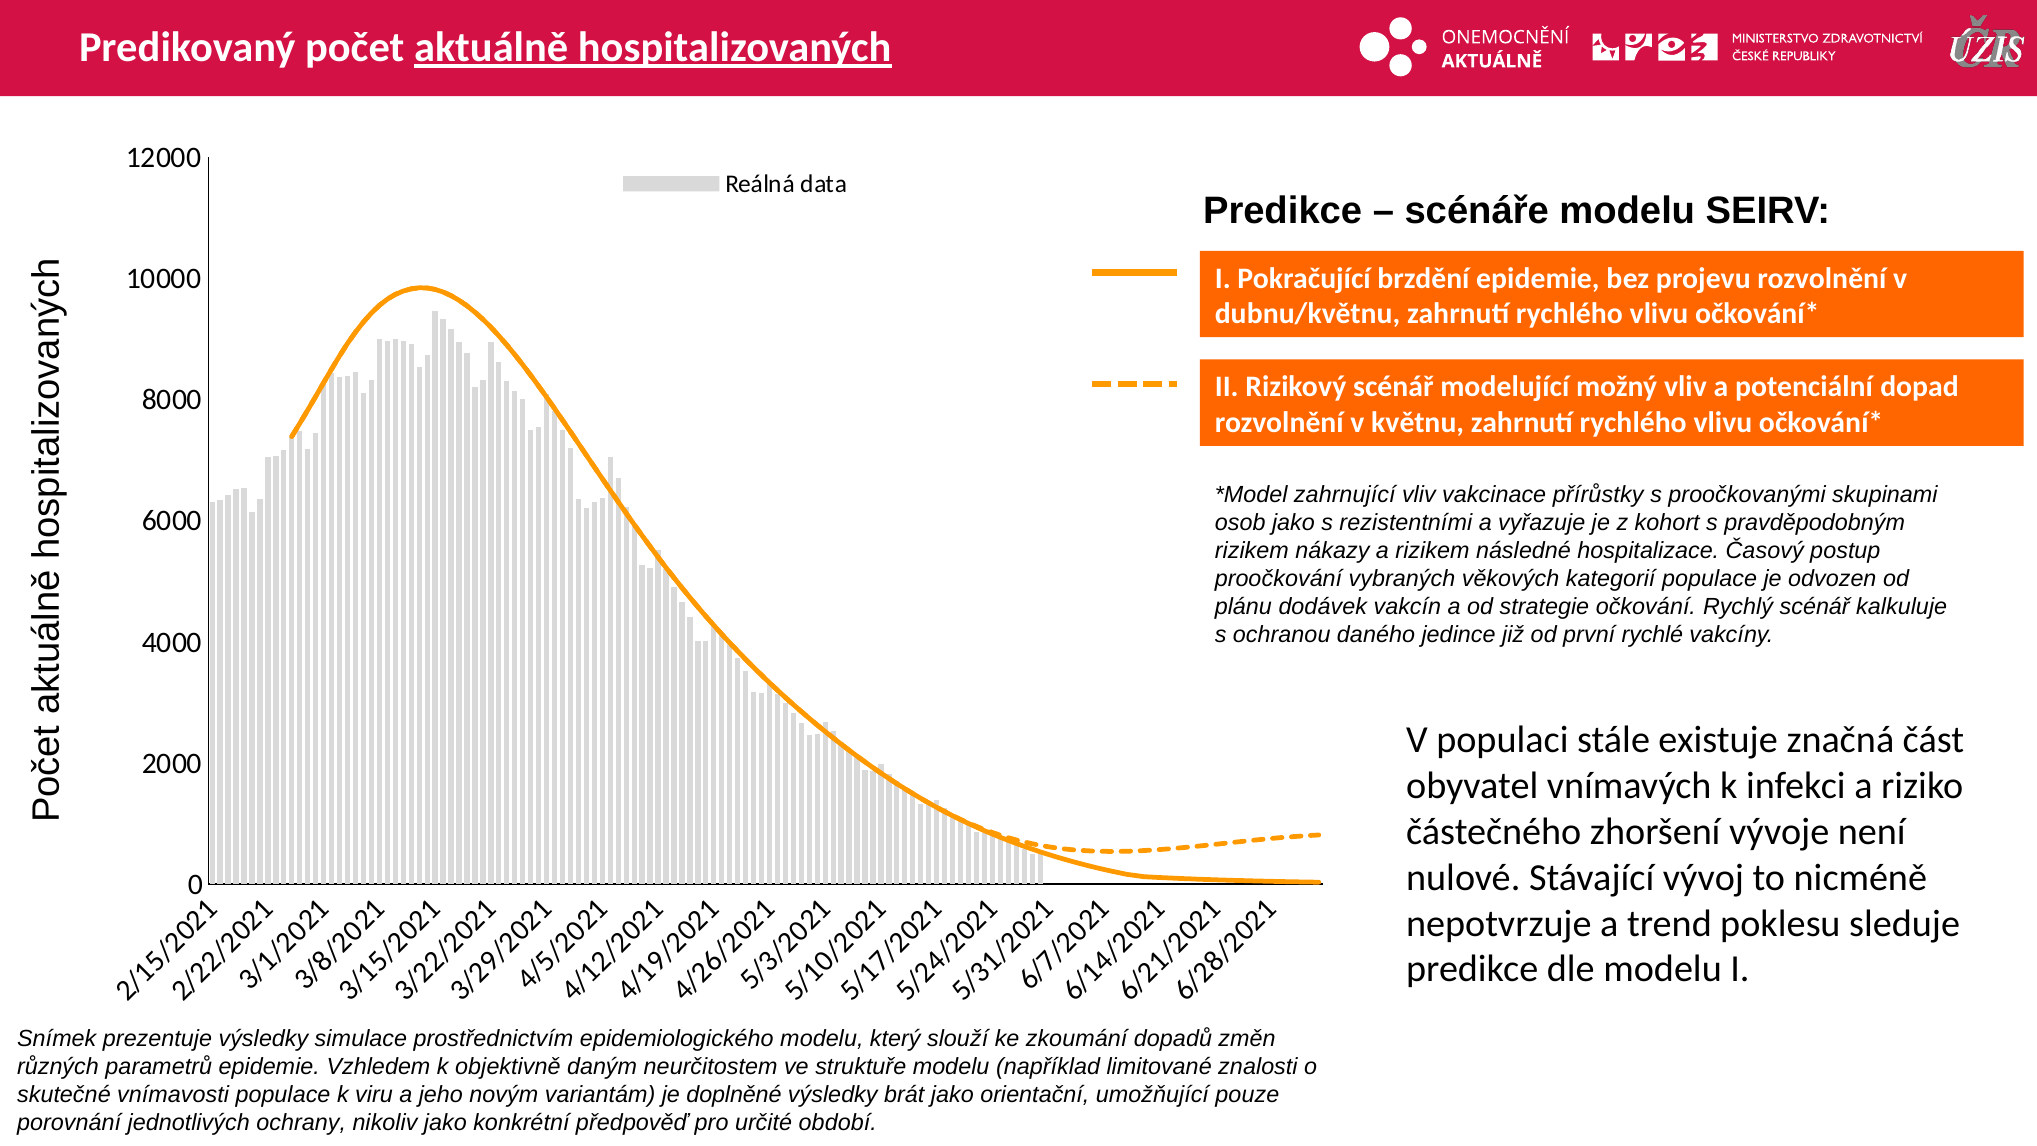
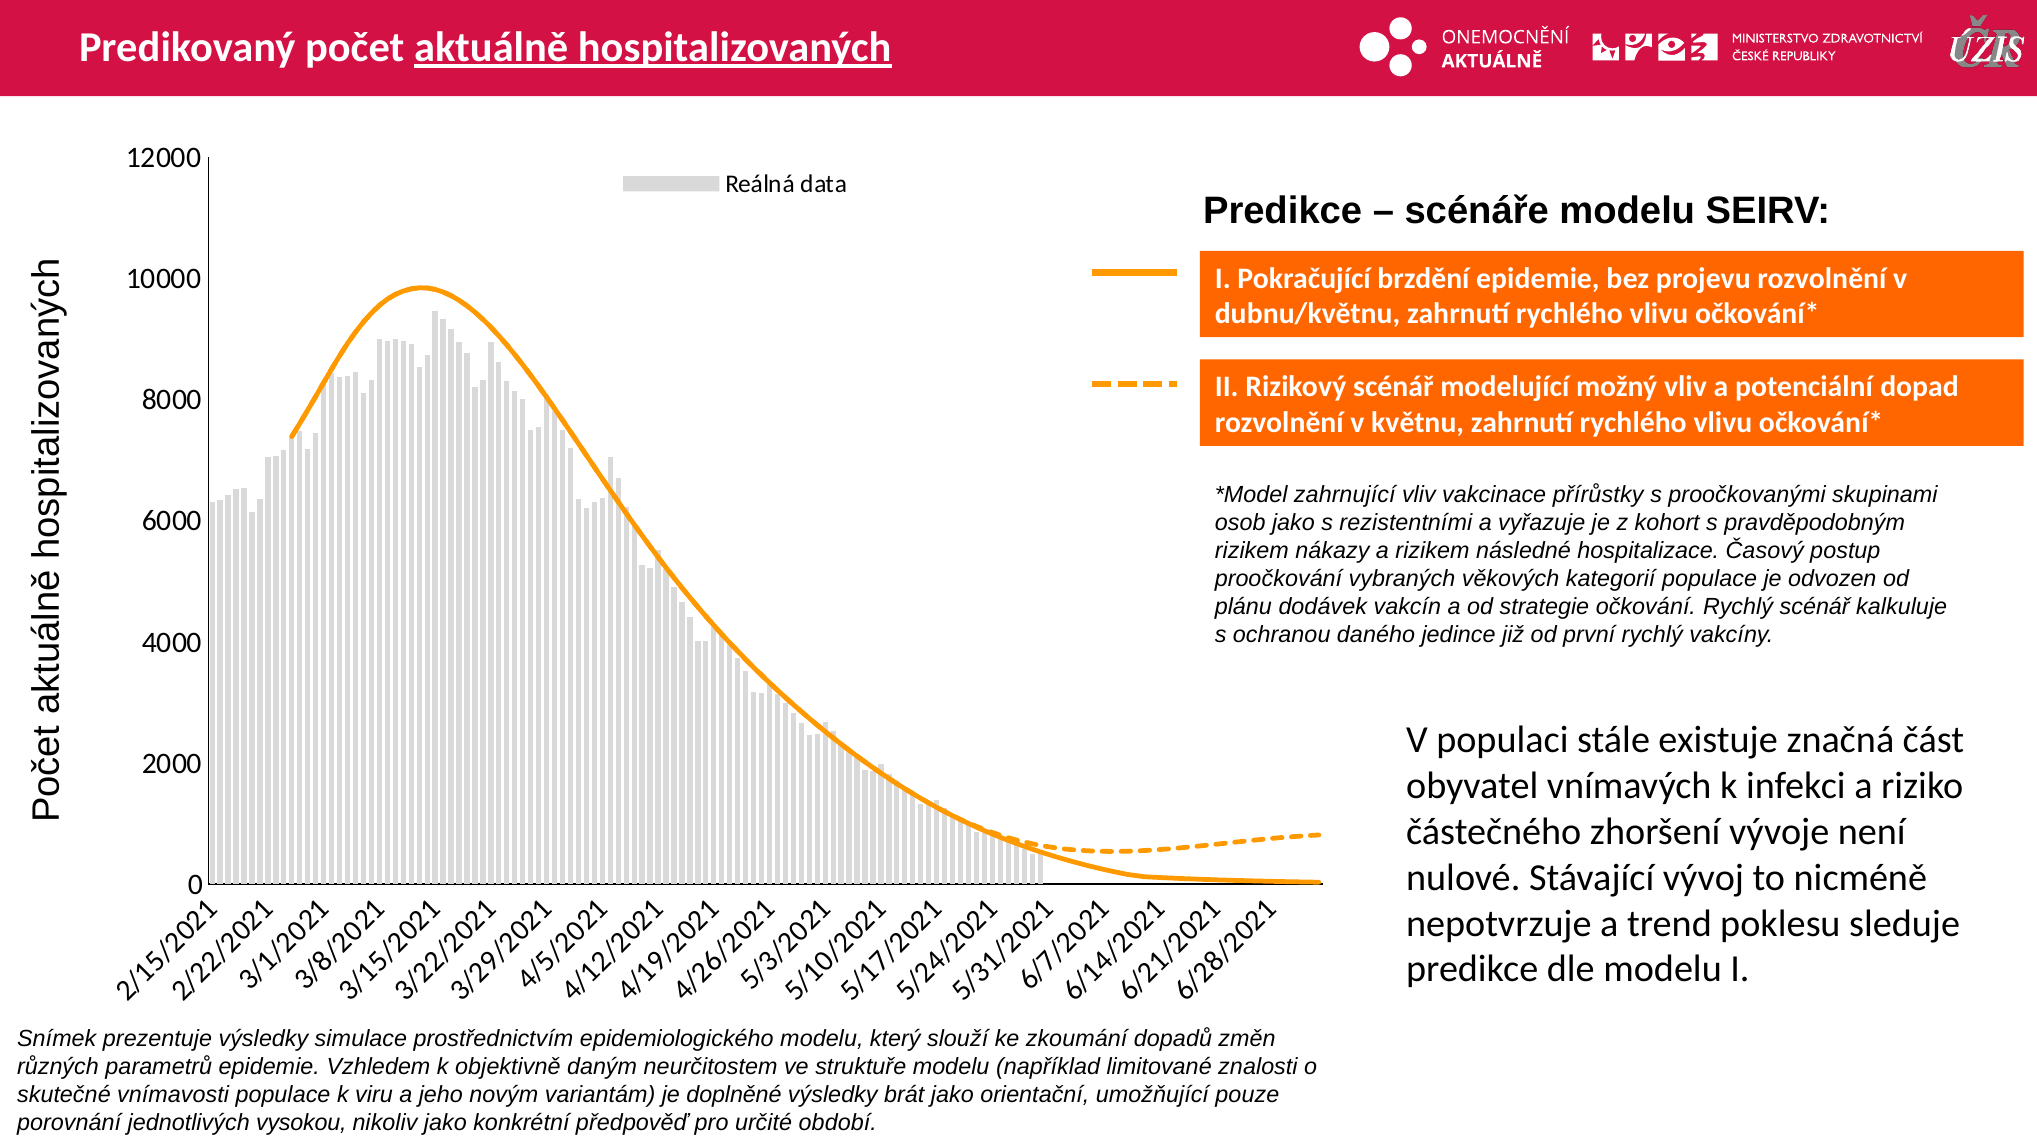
první rychlé: rychlé -> rychlý (1652, 635)
ochrany: ochrany -> vysokou (301, 1123)
